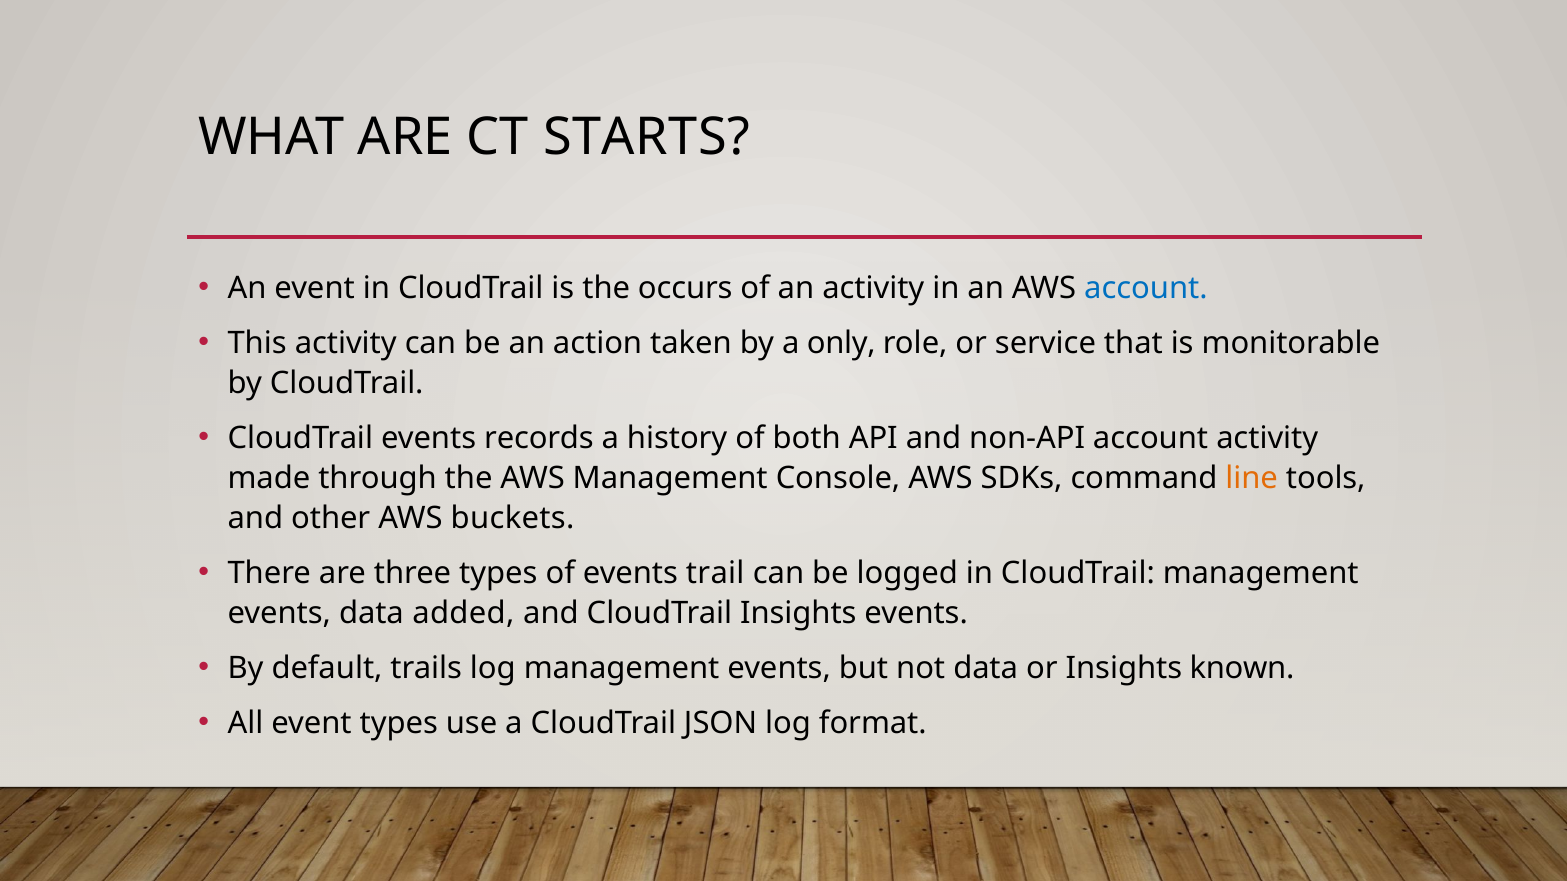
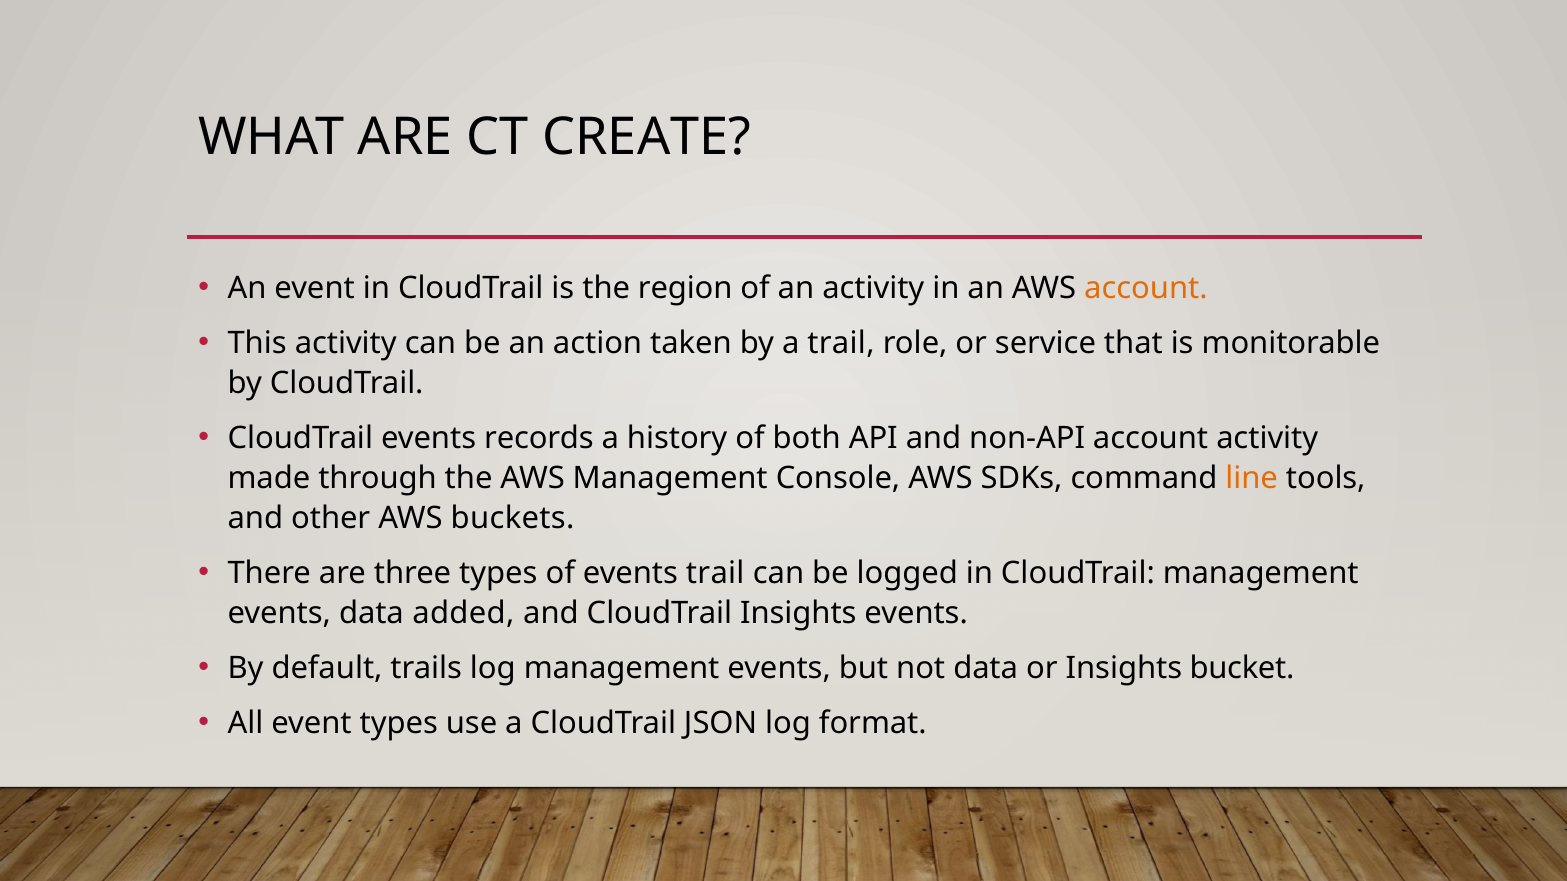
STARTS: STARTS -> CREATE (647, 137)
occurs: occurs -> region (685, 289)
account colour: blue -> orange (1146, 289)
a only: only -> trail (841, 343)
known: known -> bucket (1242, 669)
